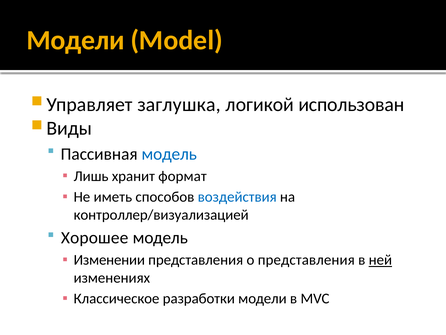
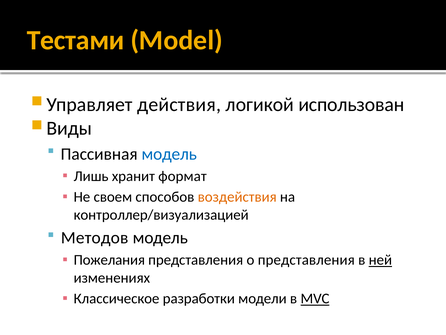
Модели: Модели -> Тестами (76, 40)
заглушка: заглушка -> действия (179, 104)
иметь: иметь -> своем (113, 197)
воздействия colour: blue -> orange (237, 197)
Хорошее: Хорошее -> Методов (95, 237)
Изменении: Изменении -> Пожелания (109, 260)
MVC underline: none -> present (315, 298)
